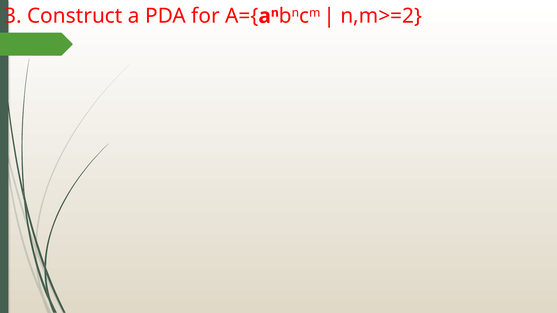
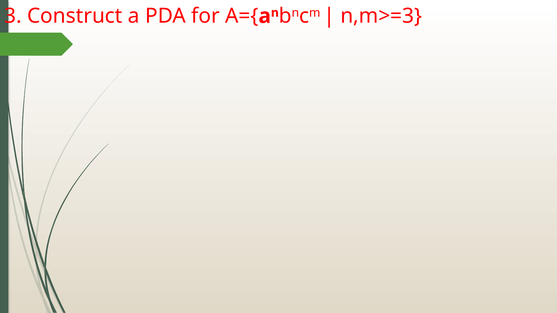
n,m>=2: n,m>=2 -> n,m>=3 (381, 16)
